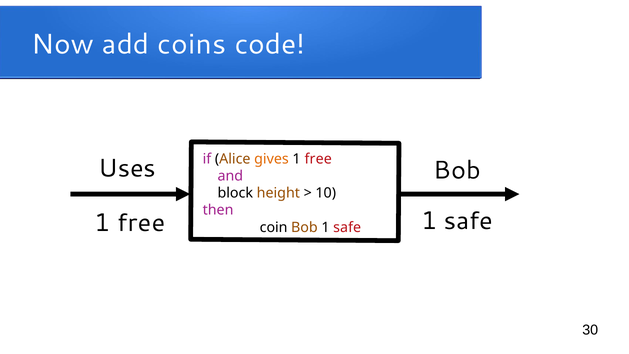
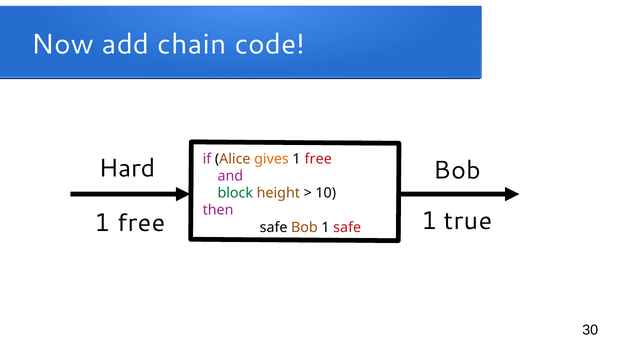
coins: coins -> chain (192, 45)
Uses: Uses -> Hard (127, 168)
block colour: black -> green (235, 193)
safe: safe -> true (468, 221)
coin: coin -> safe (274, 227)
